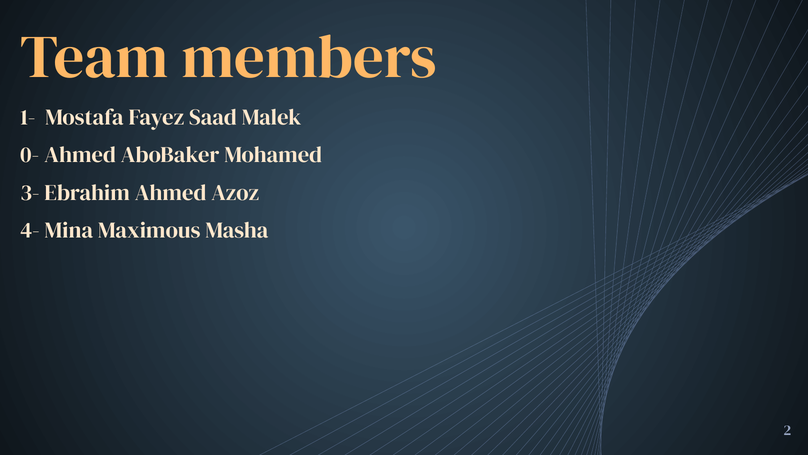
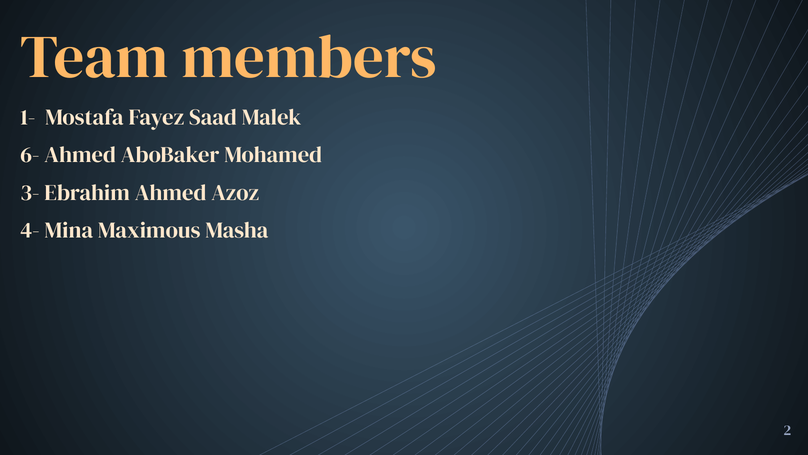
0-: 0- -> 6- (30, 155)
